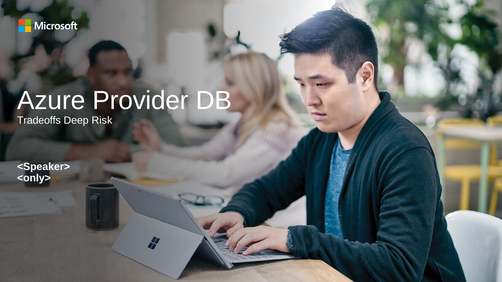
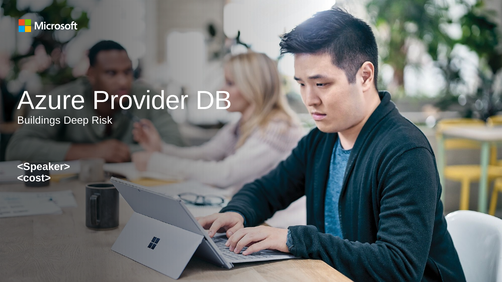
Tradeoffs: Tradeoffs -> Buildings (39, 121)
<only>: <only> -> <cost> (34, 178)
